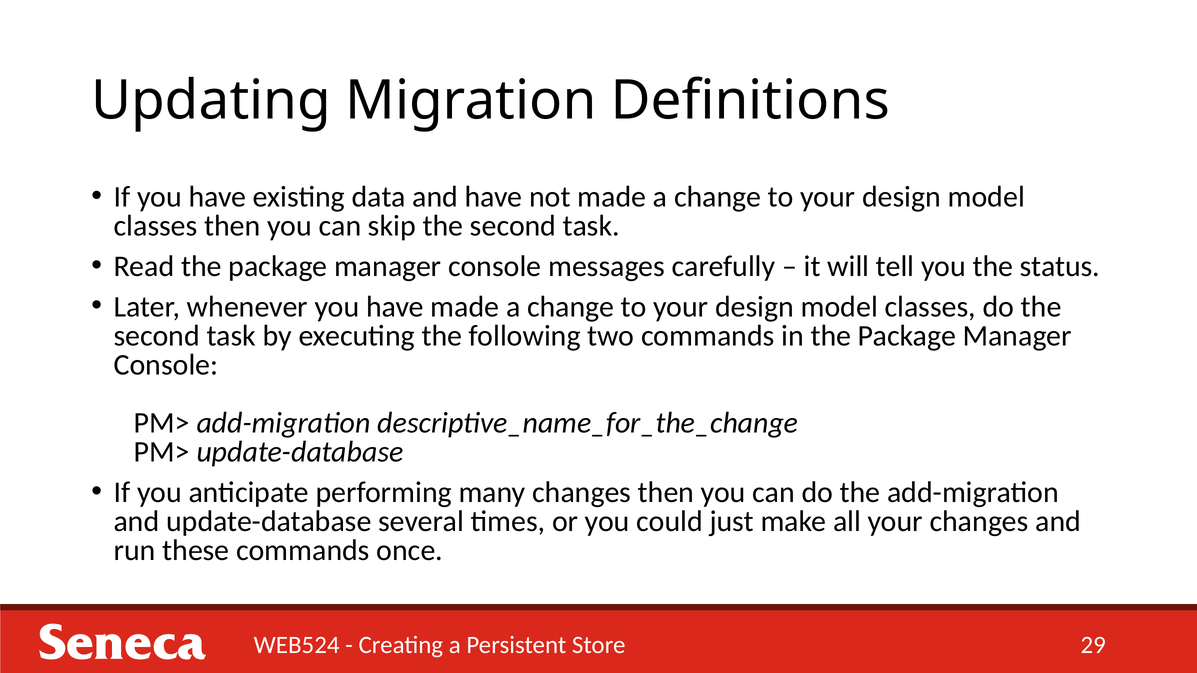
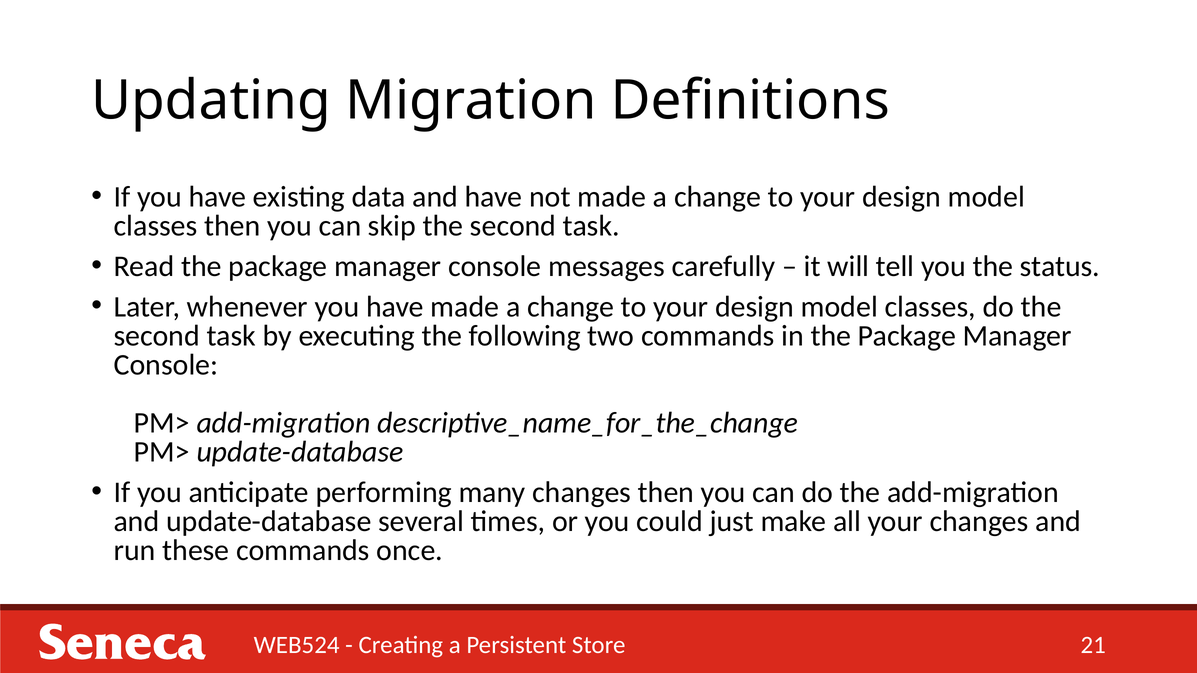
29: 29 -> 21 (1093, 645)
